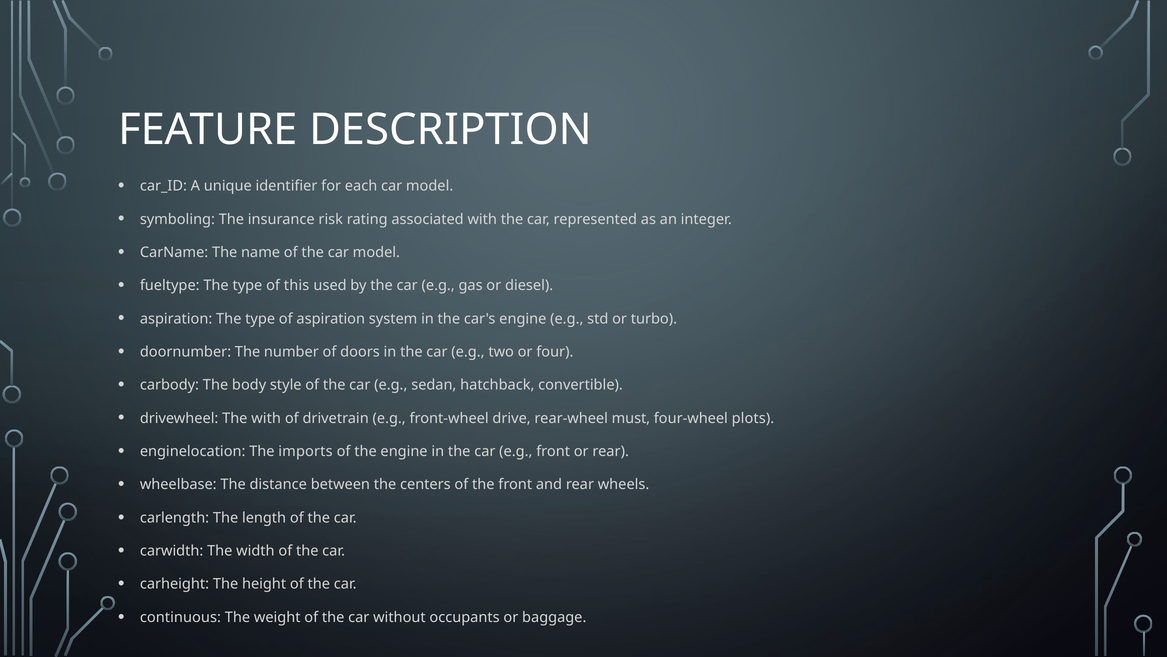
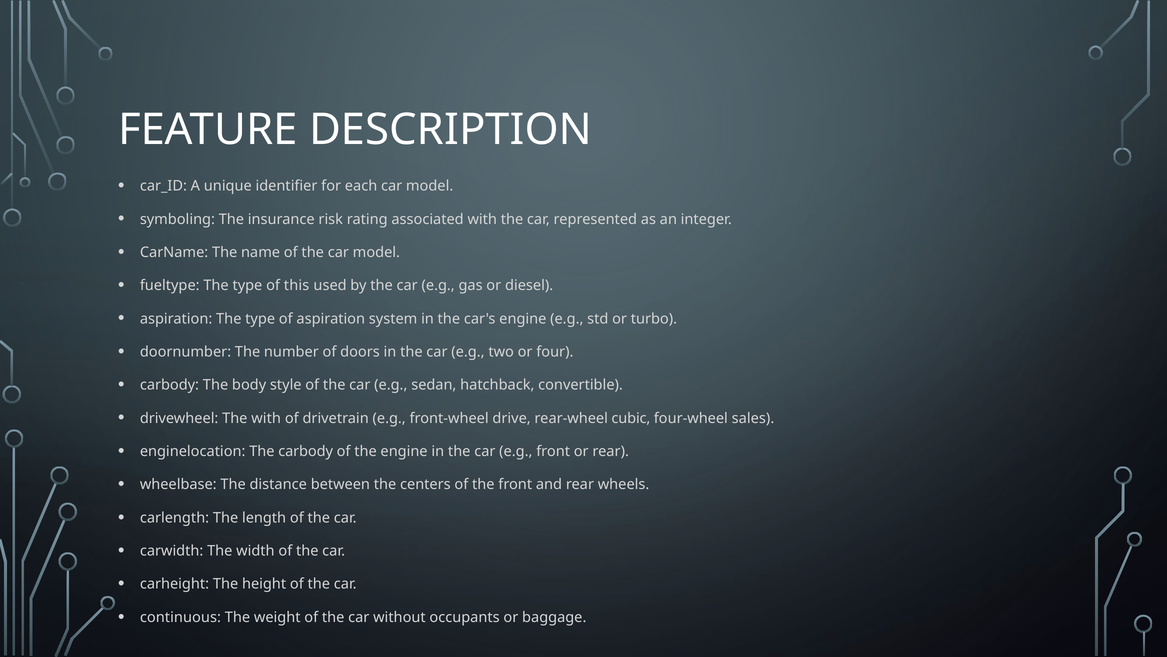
must: must -> cubic (631, 418)
plots: plots -> sales (753, 418)
The imports: imports -> carbody (306, 451)
